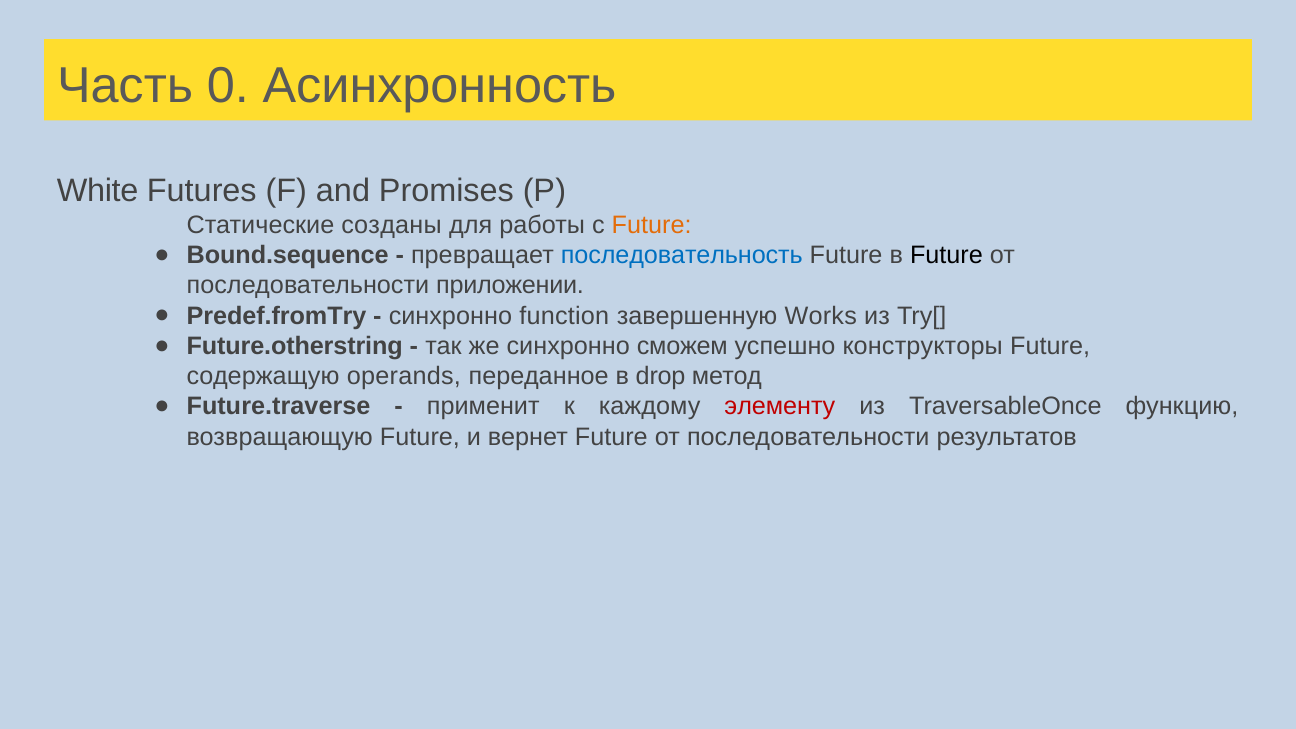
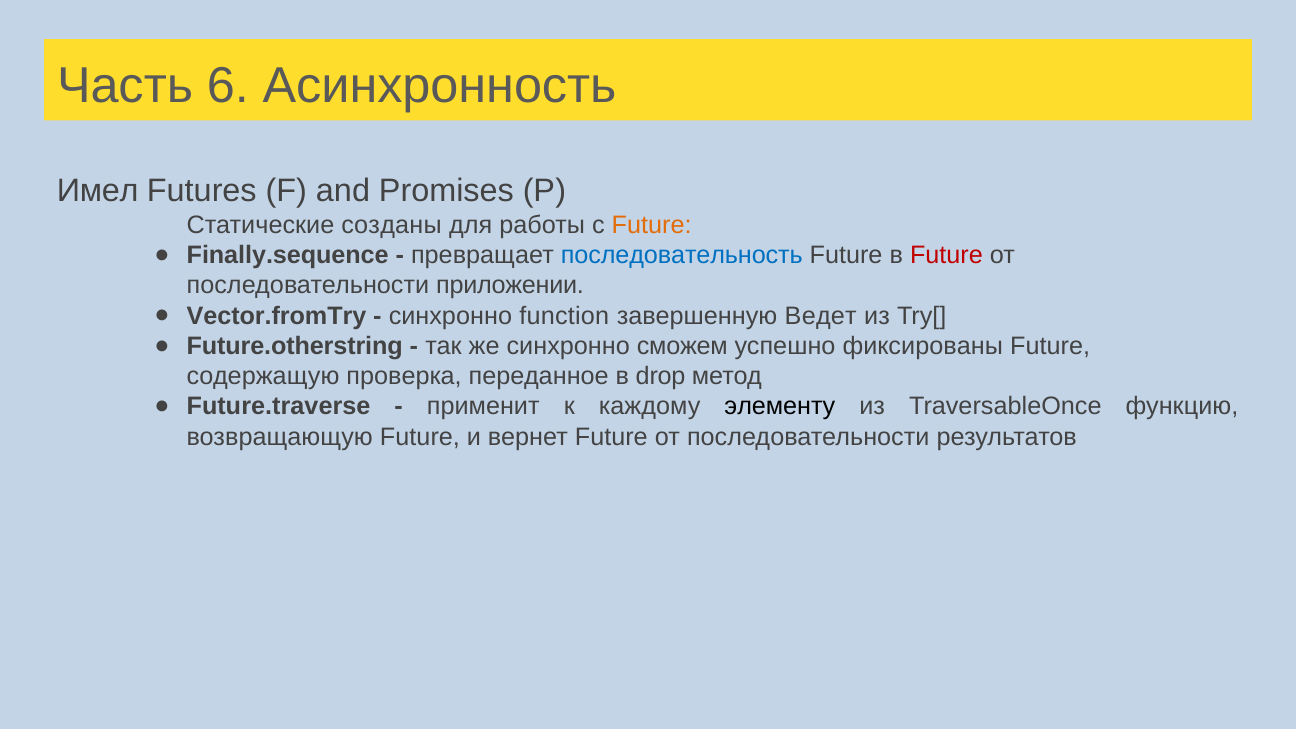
0: 0 -> 6 (228, 86)
White: White -> Имел (98, 191)
Bound.sequence: Bound.sequence -> Finally.sequence (288, 255)
Future colour: black -> red (946, 255)
Predef.fromTry: Predef.fromTry -> Vector.fromTry (277, 316)
Works: Works -> Ведет (821, 316)
конструкторы: конструкторы -> фиксированы (923, 346)
operands: operands -> проверка (404, 376)
элементу colour: red -> black (780, 407)
